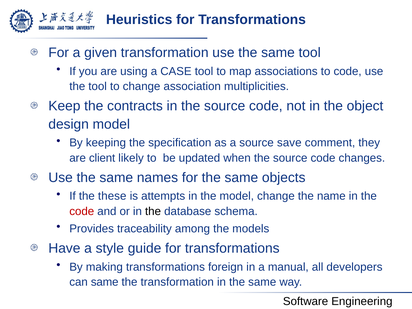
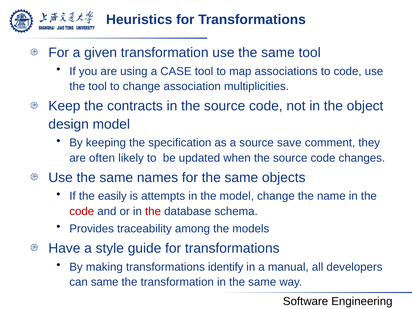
client: client -> often (102, 158)
these: these -> easily (112, 196)
the colour: black -> red (153, 211)
foreign: foreign -> identify (226, 267)
